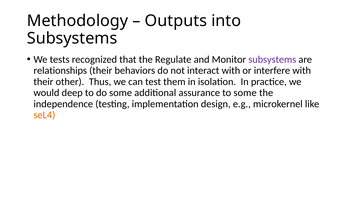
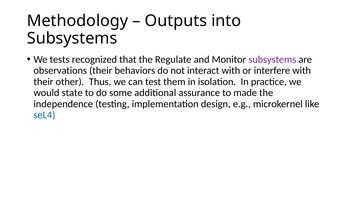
relationships: relationships -> observations (60, 71)
deep: deep -> state (72, 93)
to some: some -> made (245, 93)
seL4 colour: orange -> blue (44, 115)
